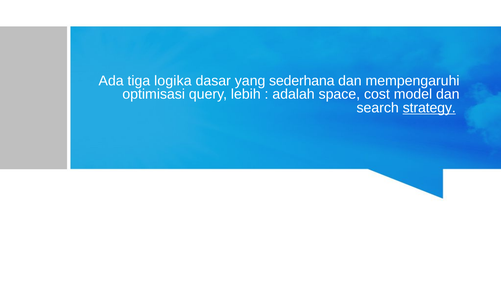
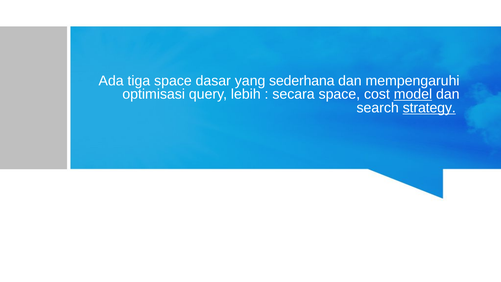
tiga logika: logika -> space (173, 81)
adalah: adalah -> secara (294, 94)
model underline: none -> present (413, 94)
